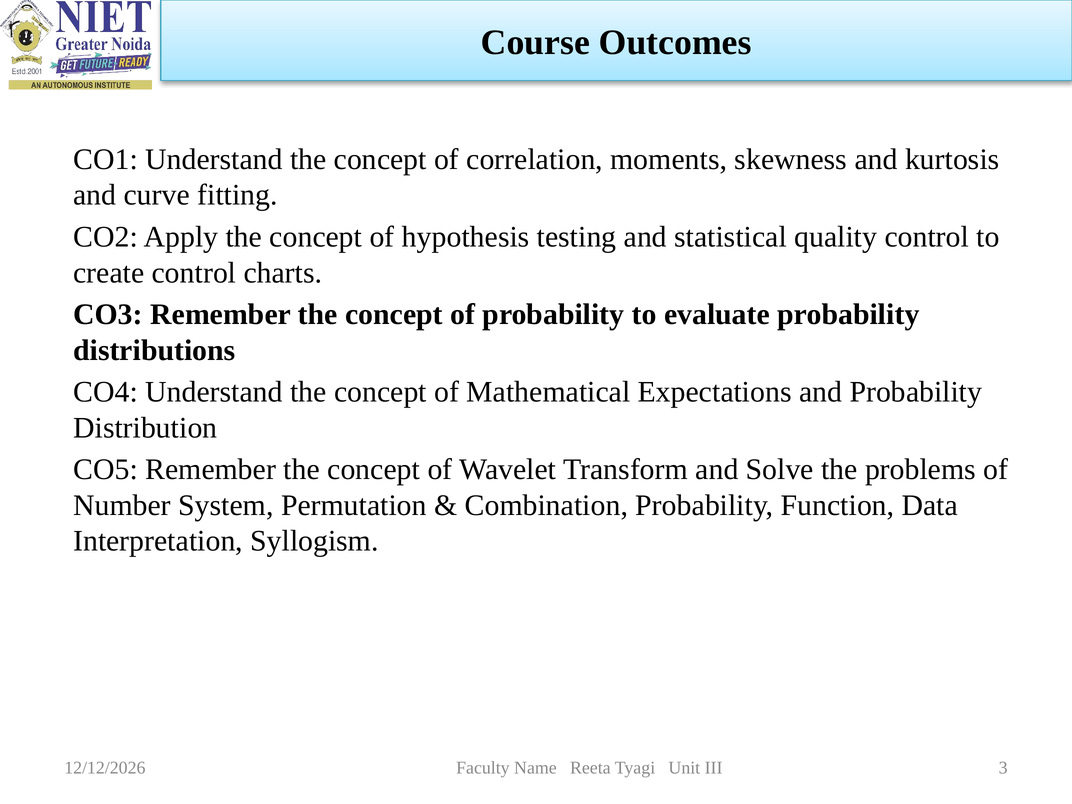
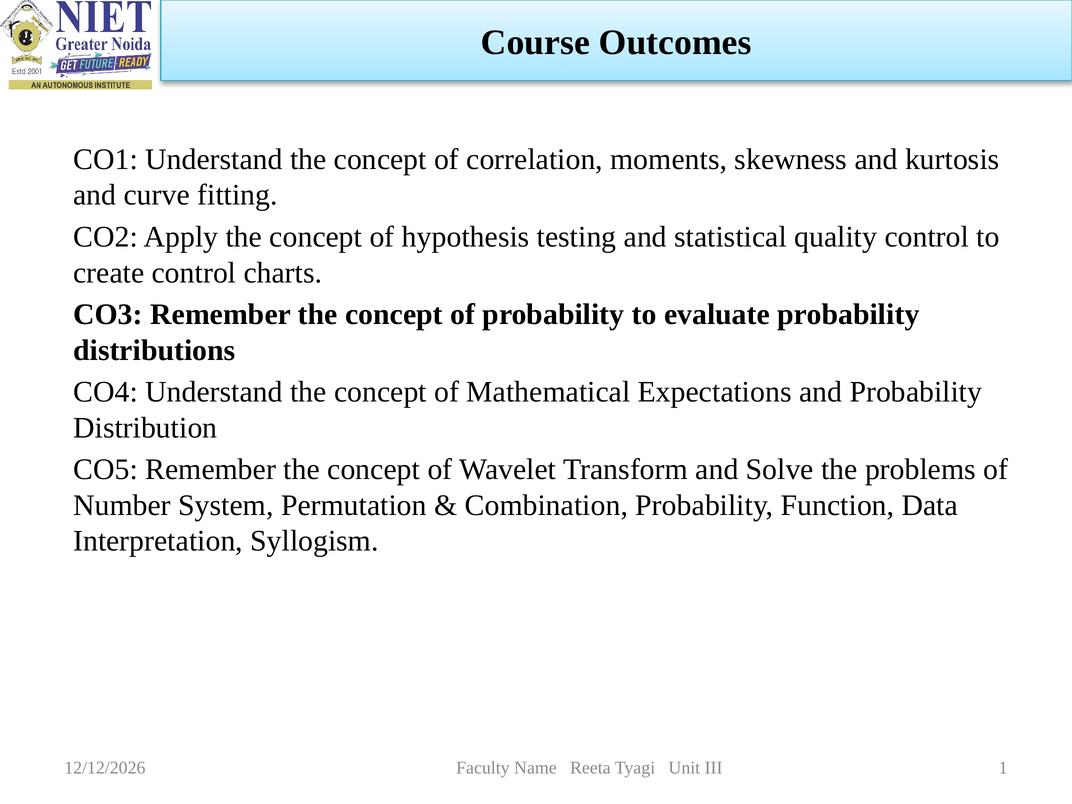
3: 3 -> 1 (1003, 768)
